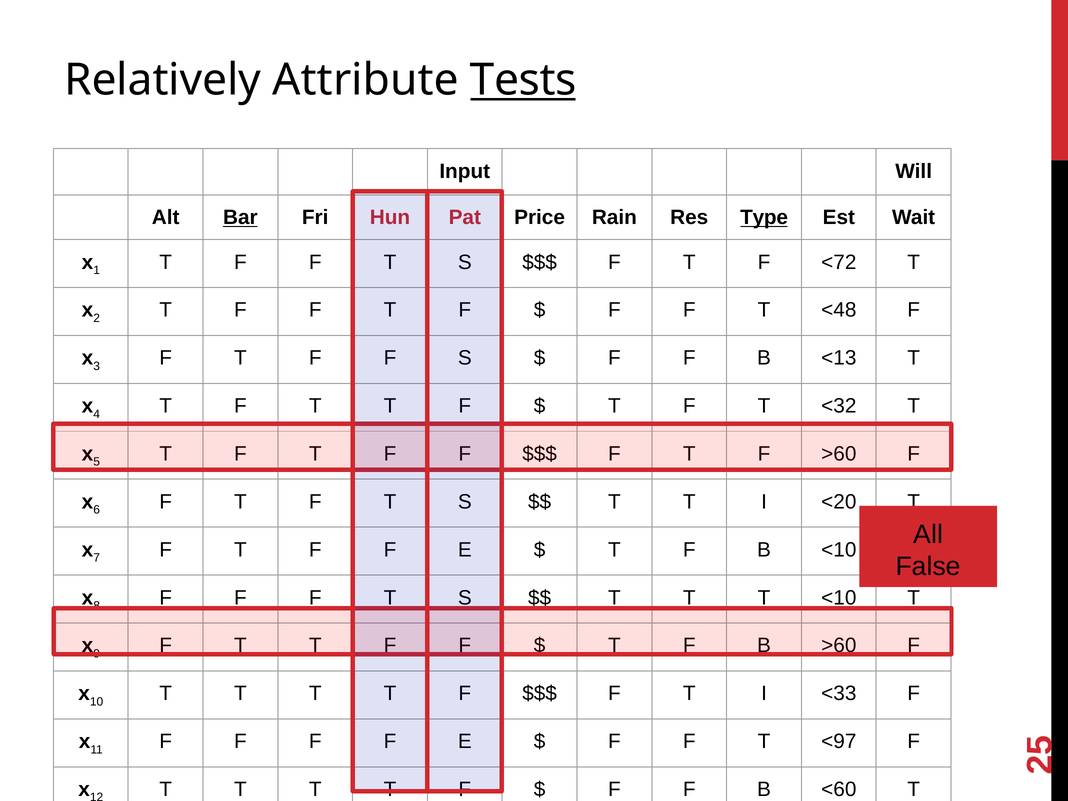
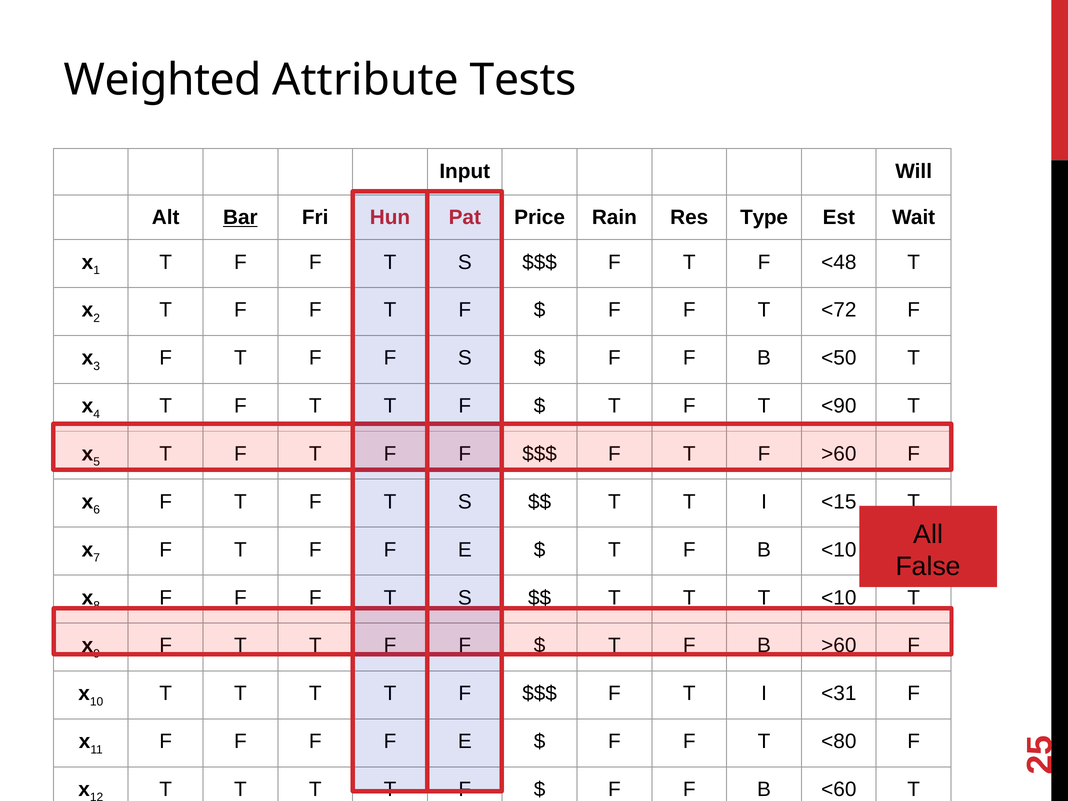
Relatively: Relatively -> Weighted (163, 80)
Tests underline: present -> none (523, 80)
Type underline: present -> none (764, 218)
<72: <72 -> <48 (839, 262)
<48: <48 -> <72 (839, 310)
<13: <13 -> <50 (839, 358)
<32: <32 -> <90 (839, 406)
<20: <20 -> <15 (839, 502)
<33: <33 -> <31 (839, 694)
<97: <97 -> <80 (839, 742)
